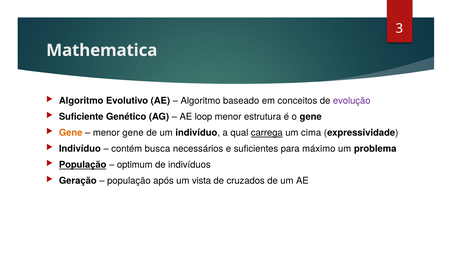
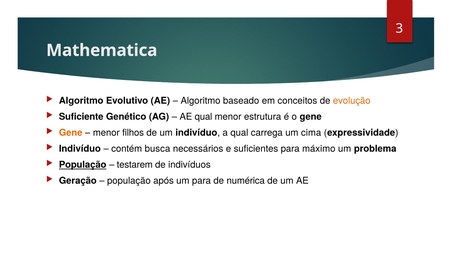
evolução colour: purple -> orange (352, 101)
AE loop: loop -> qual (203, 117)
menor gene: gene -> filhos (133, 133)
carrega underline: present -> none (267, 133)
optimum: optimum -> testarem (135, 165)
um vista: vista -> para (201, 181)
cruzados: cruzados -> numérica (246, 181)
